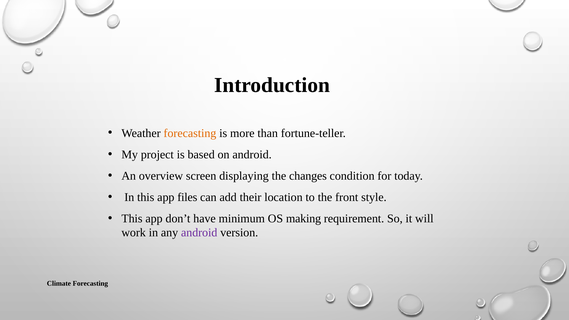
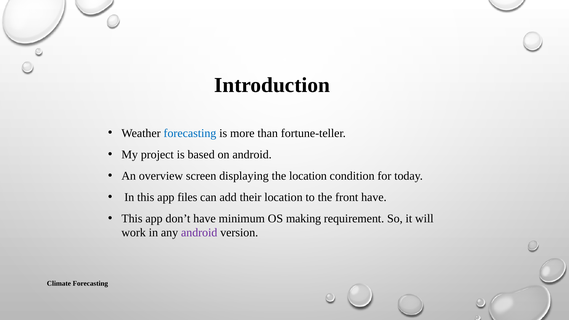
forecasting colour: orange -> blue (190, 133)
the changes: changes -> location (308, 176)
front style: style -> have (374, 197)
